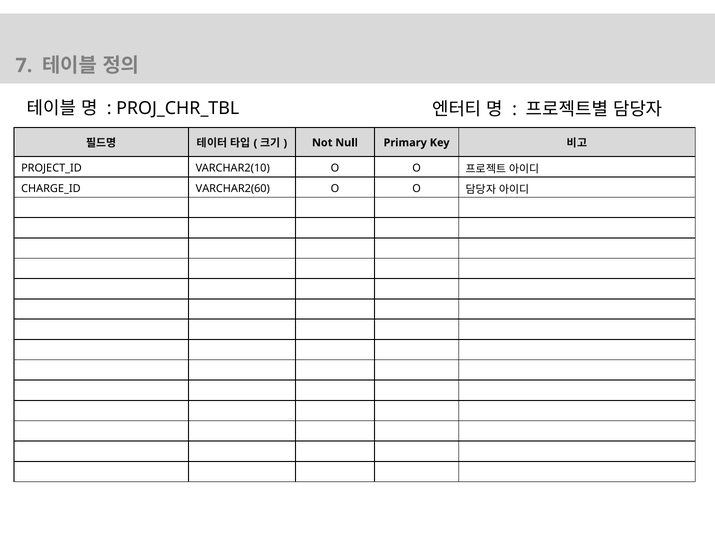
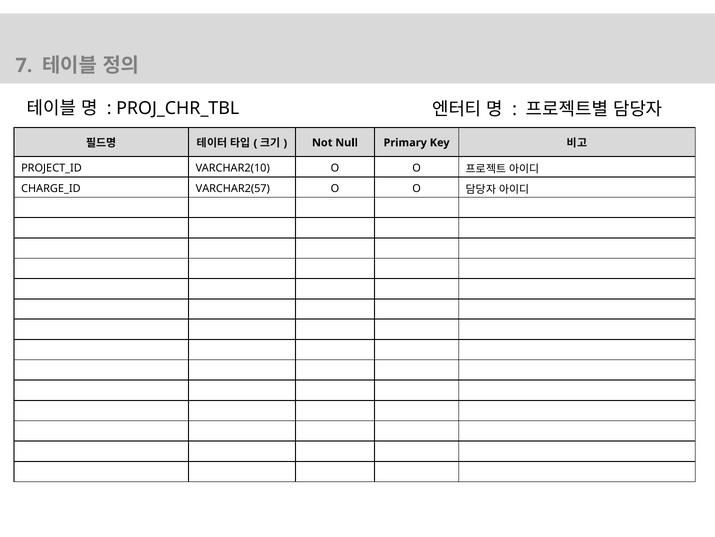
VARCHAR2(60: VARCHAR2(60 -> VARCHAR2(57 (233, 188)
